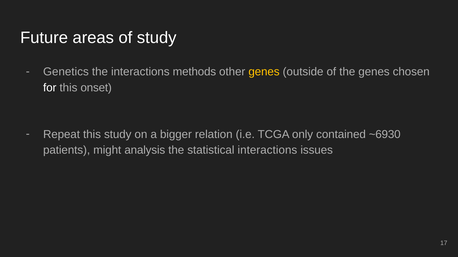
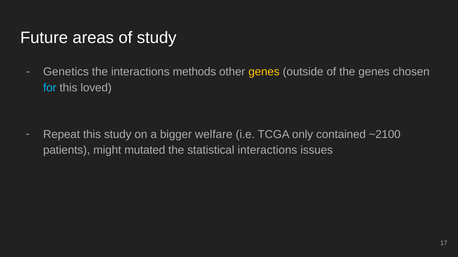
for colour: white -> light blue (50, 88)
onset: onset -> loved (96, 88)
relation: relation -> welfare (214, 135)
~6930: ~6930 -> ~2100 (385, 135)
analysis: analysis -> mutated (145, 150)
